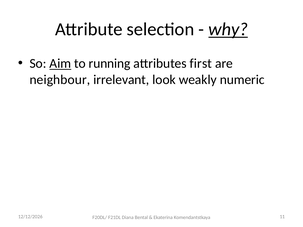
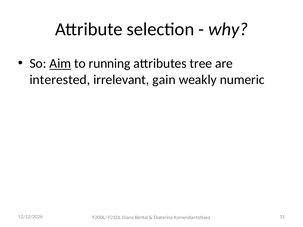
why underline: present -> none (228, 29)
first: first -> tree (201, 64)
neighbour: neighbour -> interested (60, 80)
look: look -> gain (164, 80)
